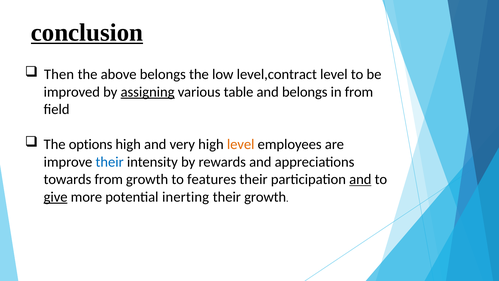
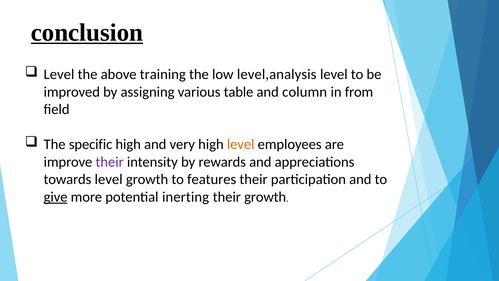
Then: Then -> Level (59, 74)
above belongs: belongs -> training (163, 74)
level,contract: level,contract -> level,analysis (277, 74)
assigning underline: present -> none (148, 92)
and belongs: belongs -> column (305, 92)
options: options -> specific (91, 144)
their colour: blue -> purple (110, 162)
towards from: from -> level (109, 179)
and underline: present -> none (360, 179)
